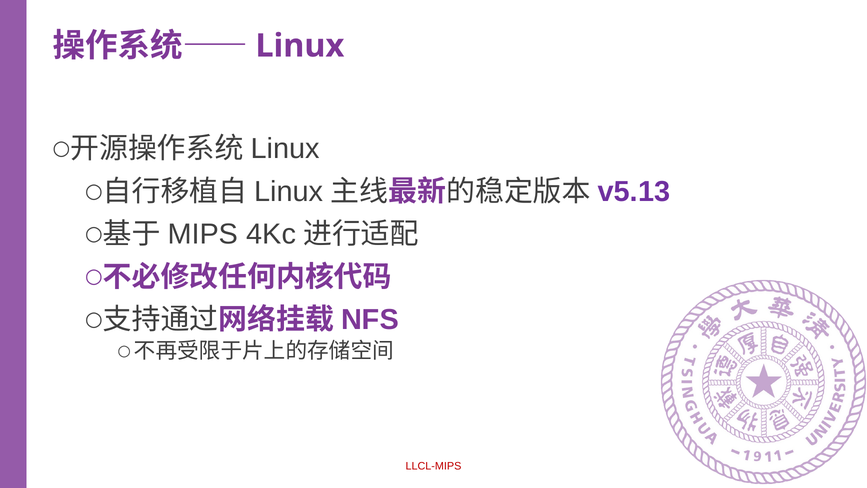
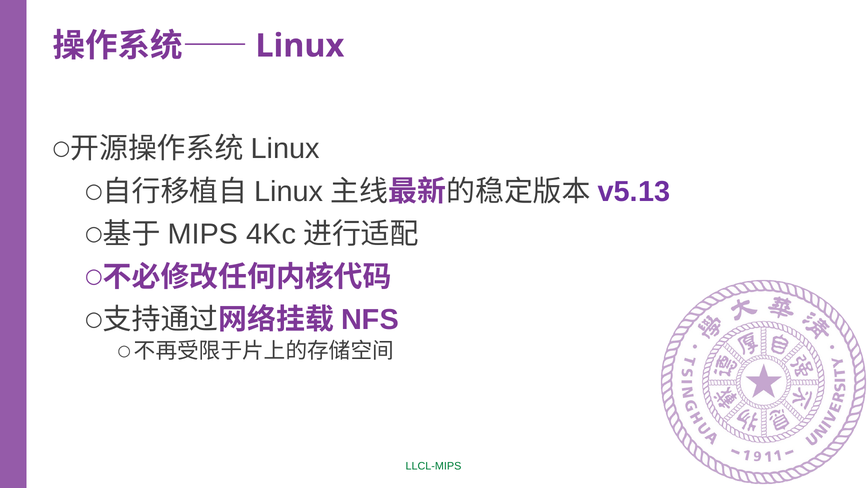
LLCL-MIPS colour: red -> green (433, 466)
